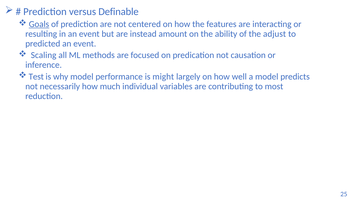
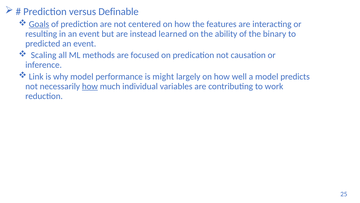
amount: amount -> learned (173, 34)
adjust: adjust -> binary (275, 34)
Test: Test -> Link (36, 76)
how underline: none -> present (90, 86)
most: most -> work (274, 86)
